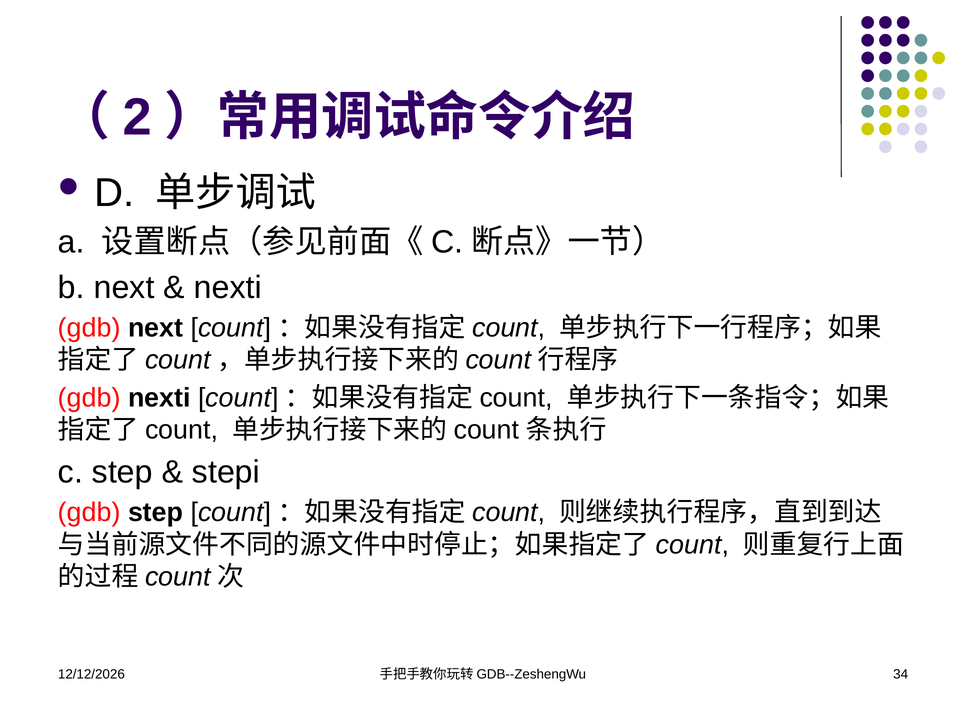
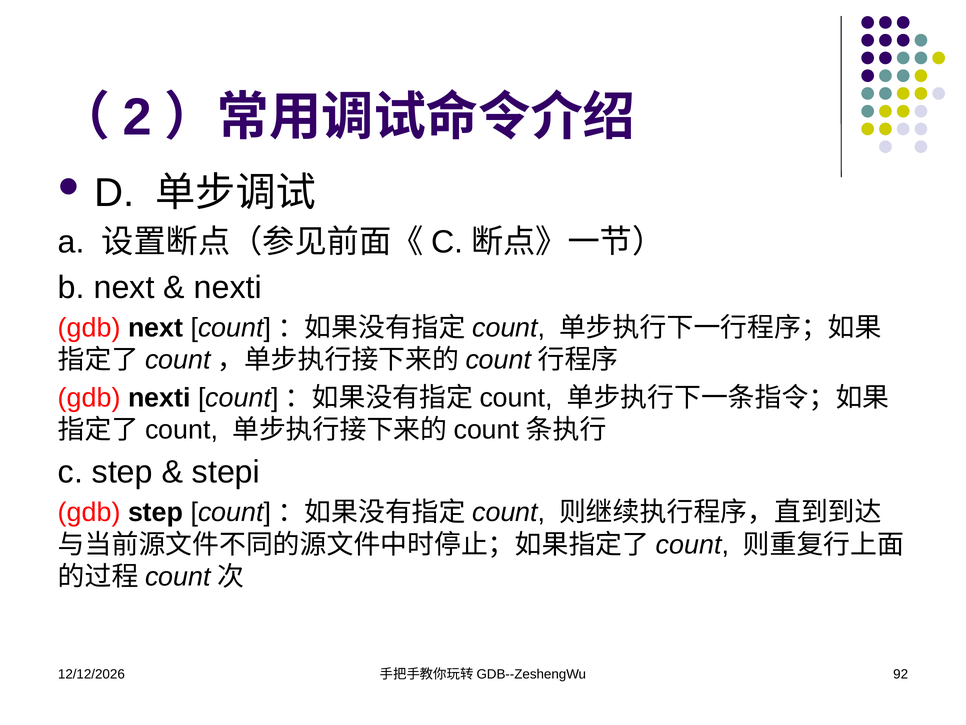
34: 34 -> 92 (901, 674)
